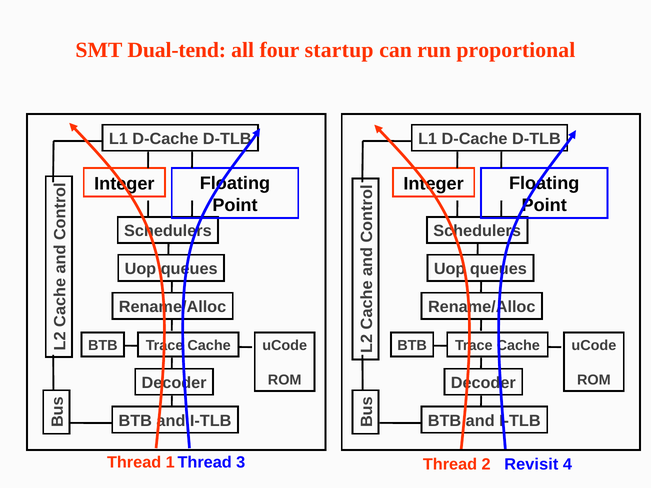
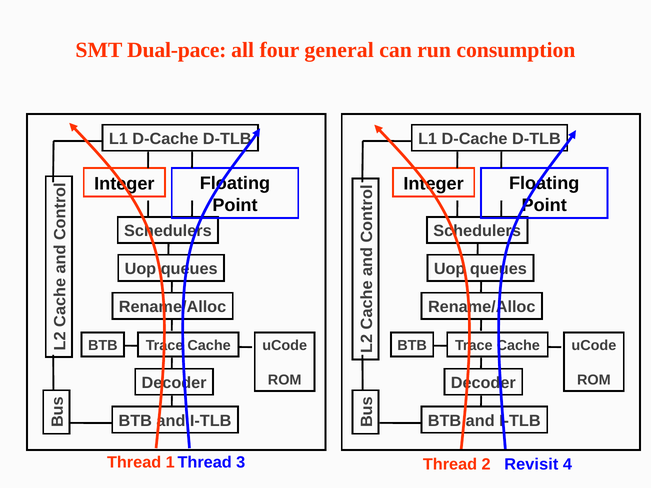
Dual-tend: Dual-tend -> Dual-pace (177, 50)
startup: startup -> general (339, 50)
proportional: proportional -> consumption (516, 50)
